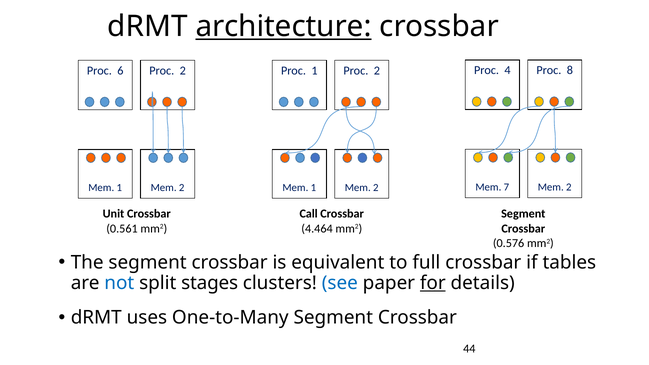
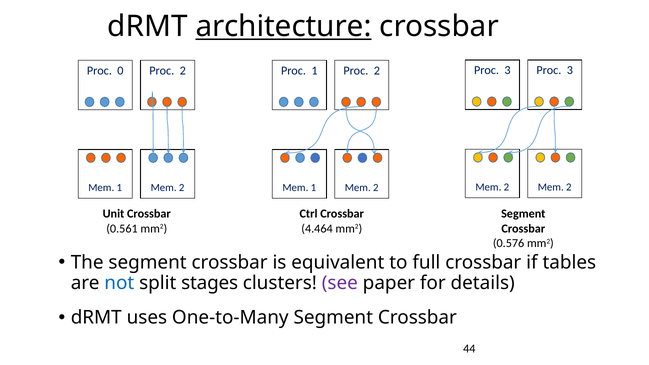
4: 4 -> 3 (508, 70)
8: 8 -> 3 (570, 70)
6: 6 -> 0 (120, 71)
7: 7 -> 2 (506, 187)
Call: Call -> Ctrl (309, 214)
see colour: blue -> purple (340, 283)
for underline: present -> none (433, 283)
